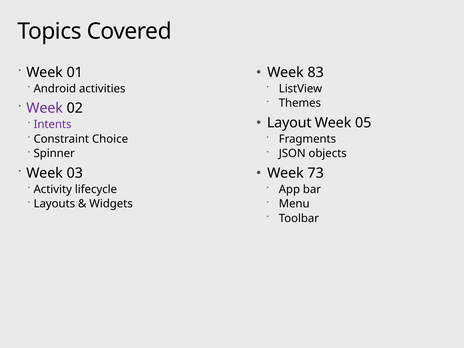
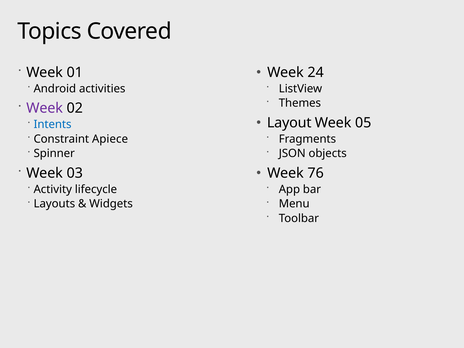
83: 83 -> 24 (316, 72)
Intents colour: purple -> blue (53, 124)
Choice: Choice -> Apiece (110, 139)
73: 73 -> 76 (316, 173)
